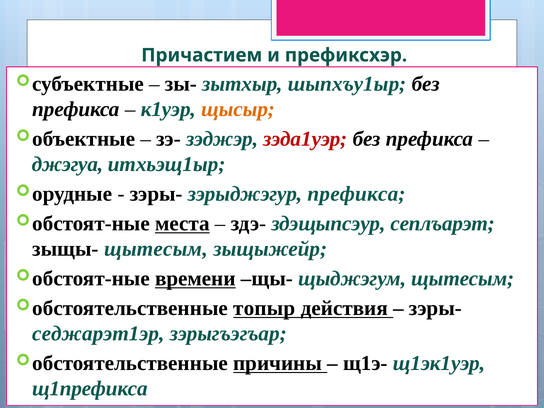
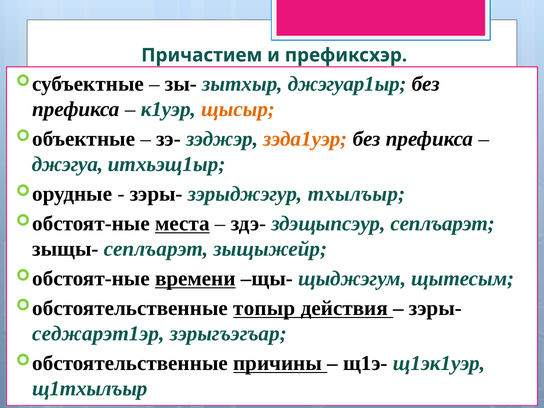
шыпхъу1ыр: шыпхъу1ыр -> джэгуар1ыр (347, 84)
зэда1уэр colour: red -> orange (305, 139)
зэрыджэгур префикса: префикса -> тхылъыр (357, 194)
зыщы- щытесым: щытесым -> сеплъарэт (156, 249)
щ1префикса: щ1префикса -> щ1тхылъыр (90, 389)
